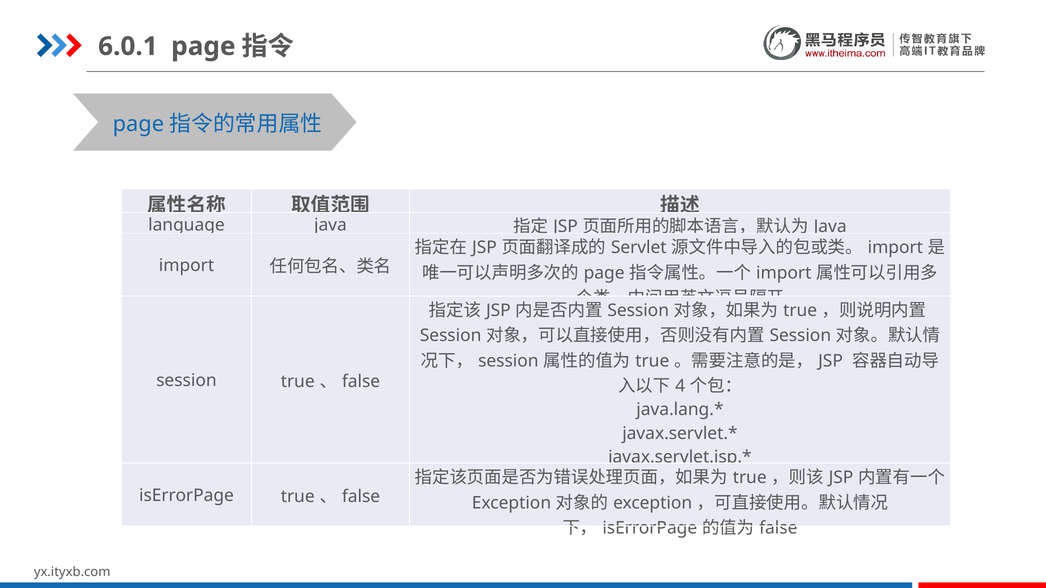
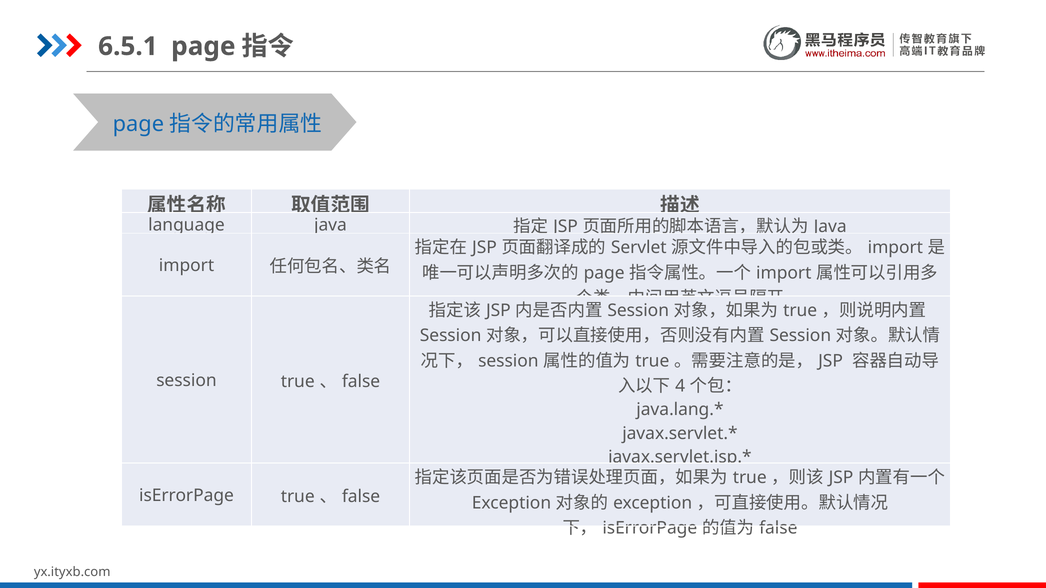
6.0.1: 6.0.1 -> 6.5.1 (128, 46)
